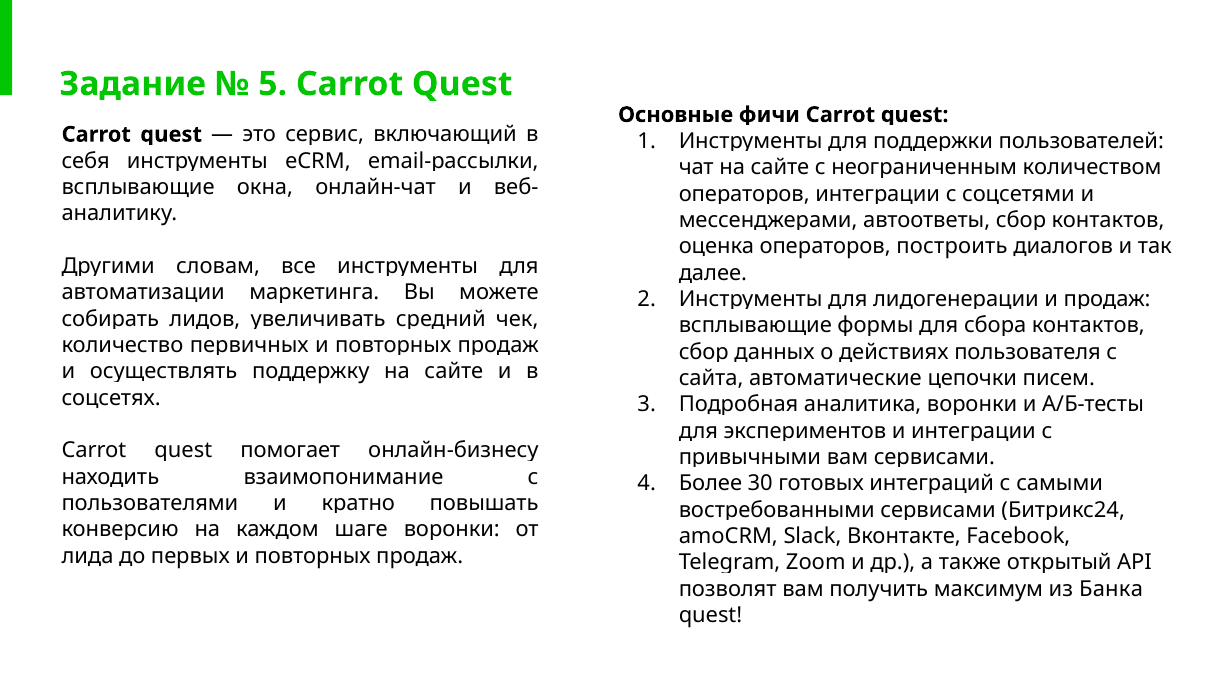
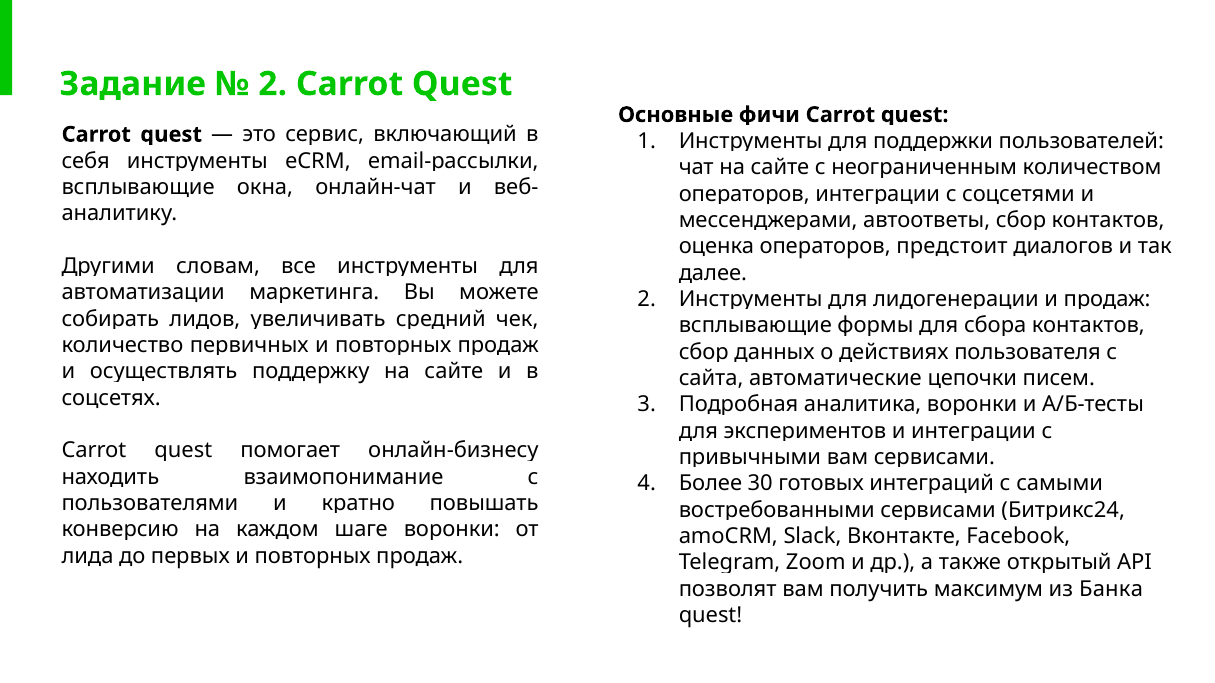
5: 5 -> 2 (273, 84)
построить: построить -> предстоит (952, 247)
